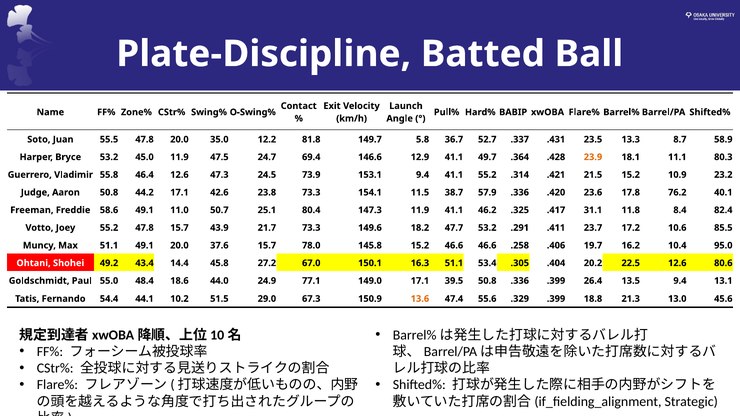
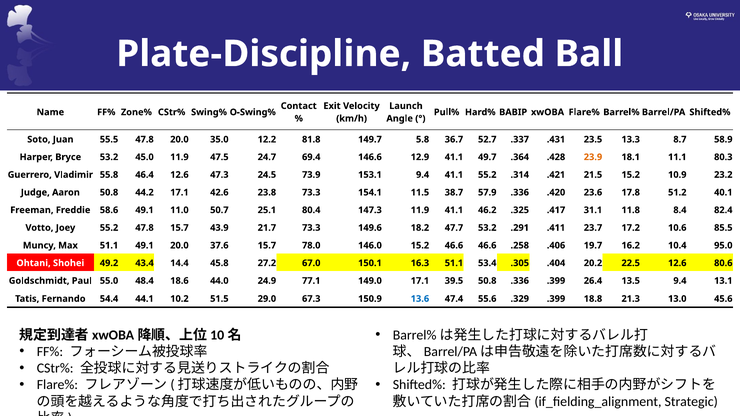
76.2: 76.2 -> 51.2 (677, 193)
145.8: 145.8 -> 146.0 (370, 246)
13.6 colour: orange -> blue (420, 299)
